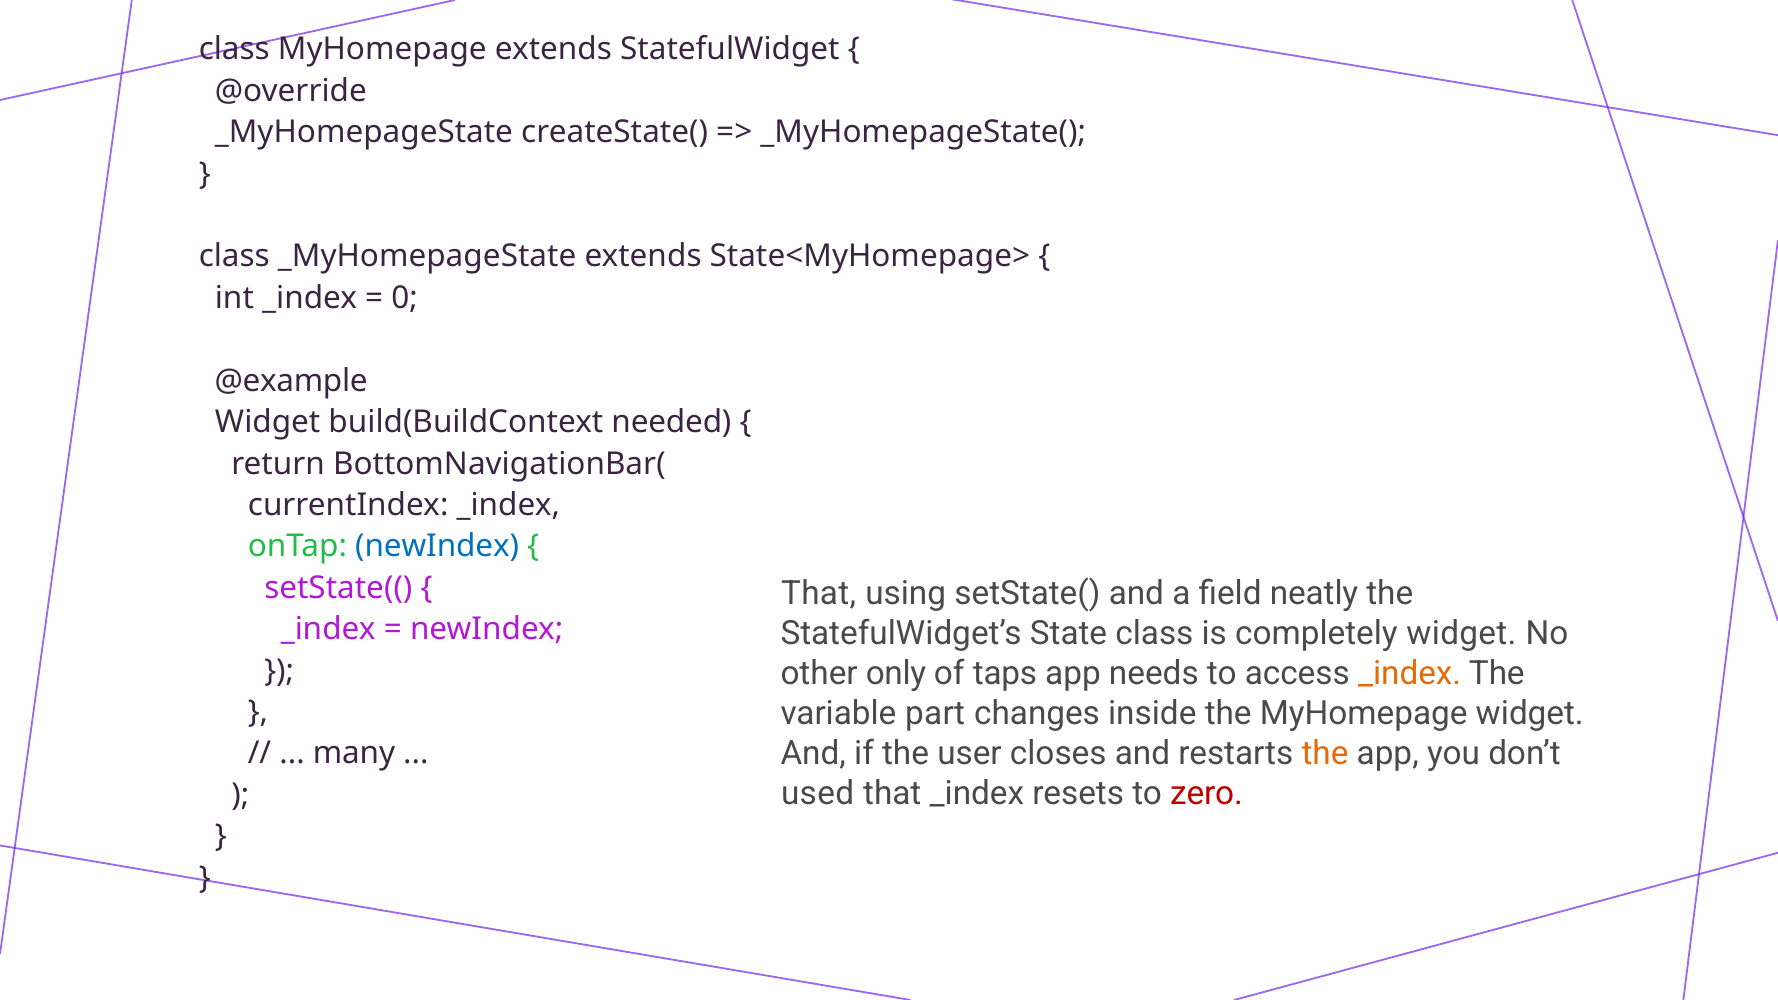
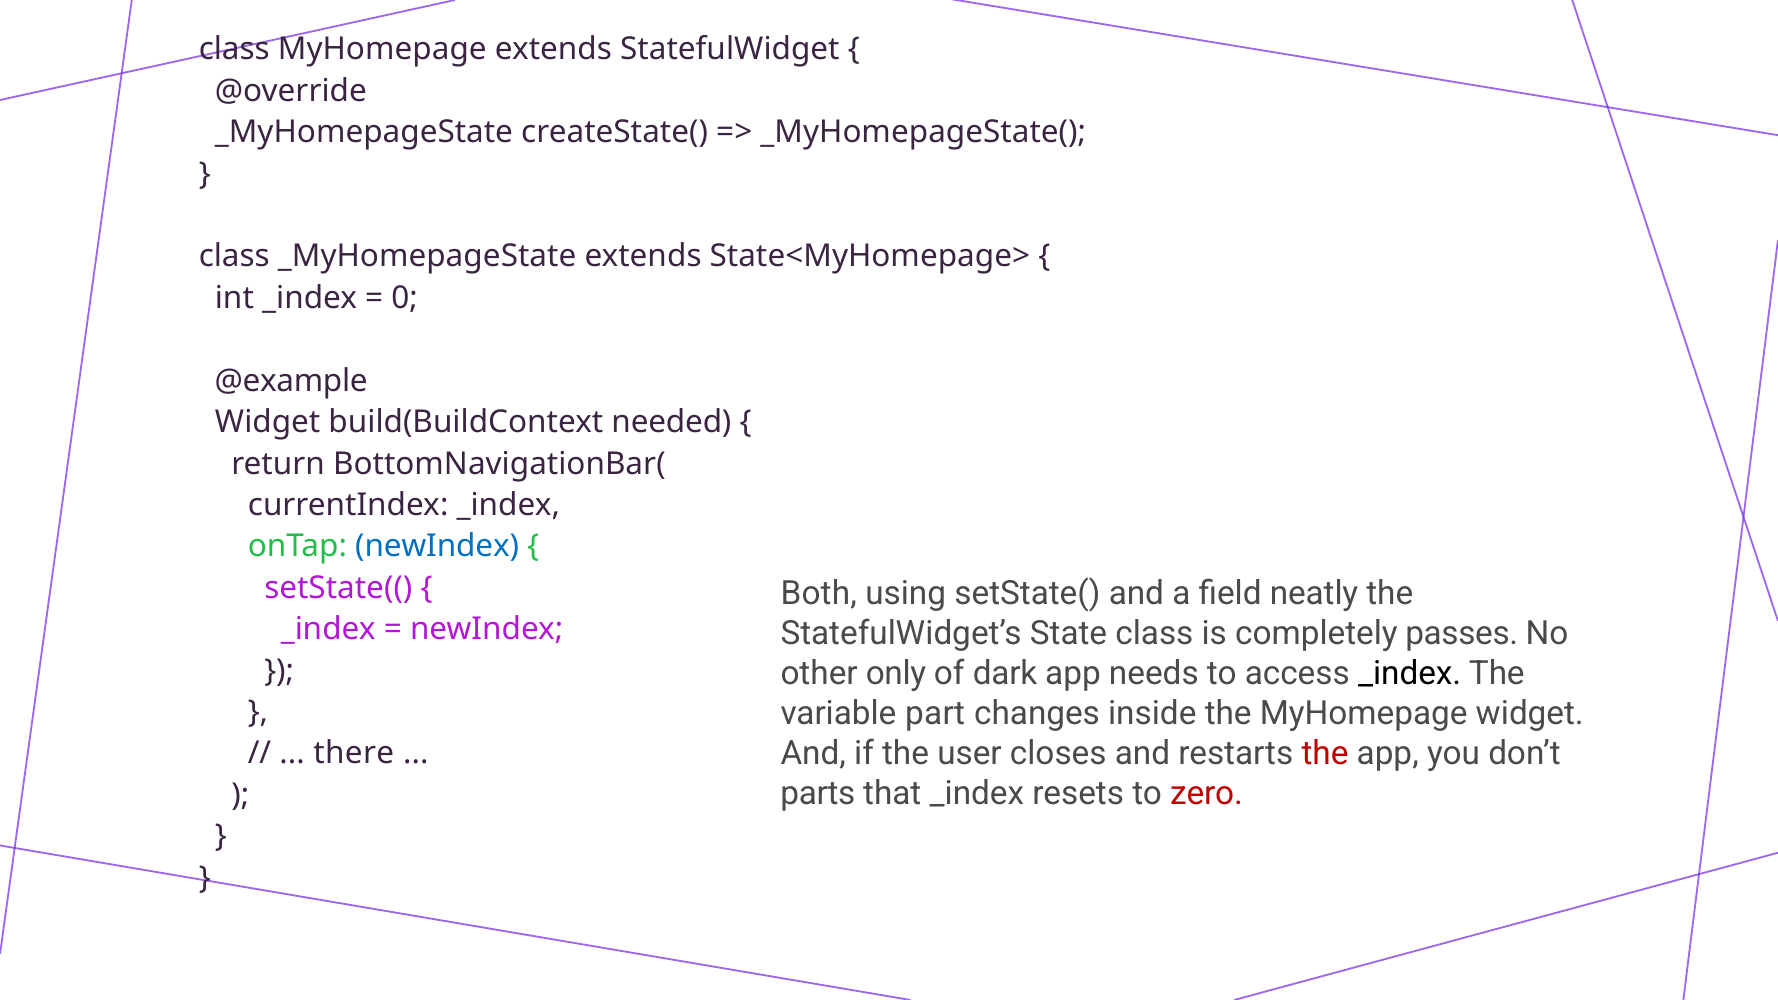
That: That -> Both (819, 594)
completely widget: widget -> passes (1462, 634)
taps: taps -> dark (1005, 674)
_index colour: orange -> black (1410, 674)
the colour: orange -> red (1325, 754)
many: many -> there (354, 754)
used: used -> parts (818, 794)
